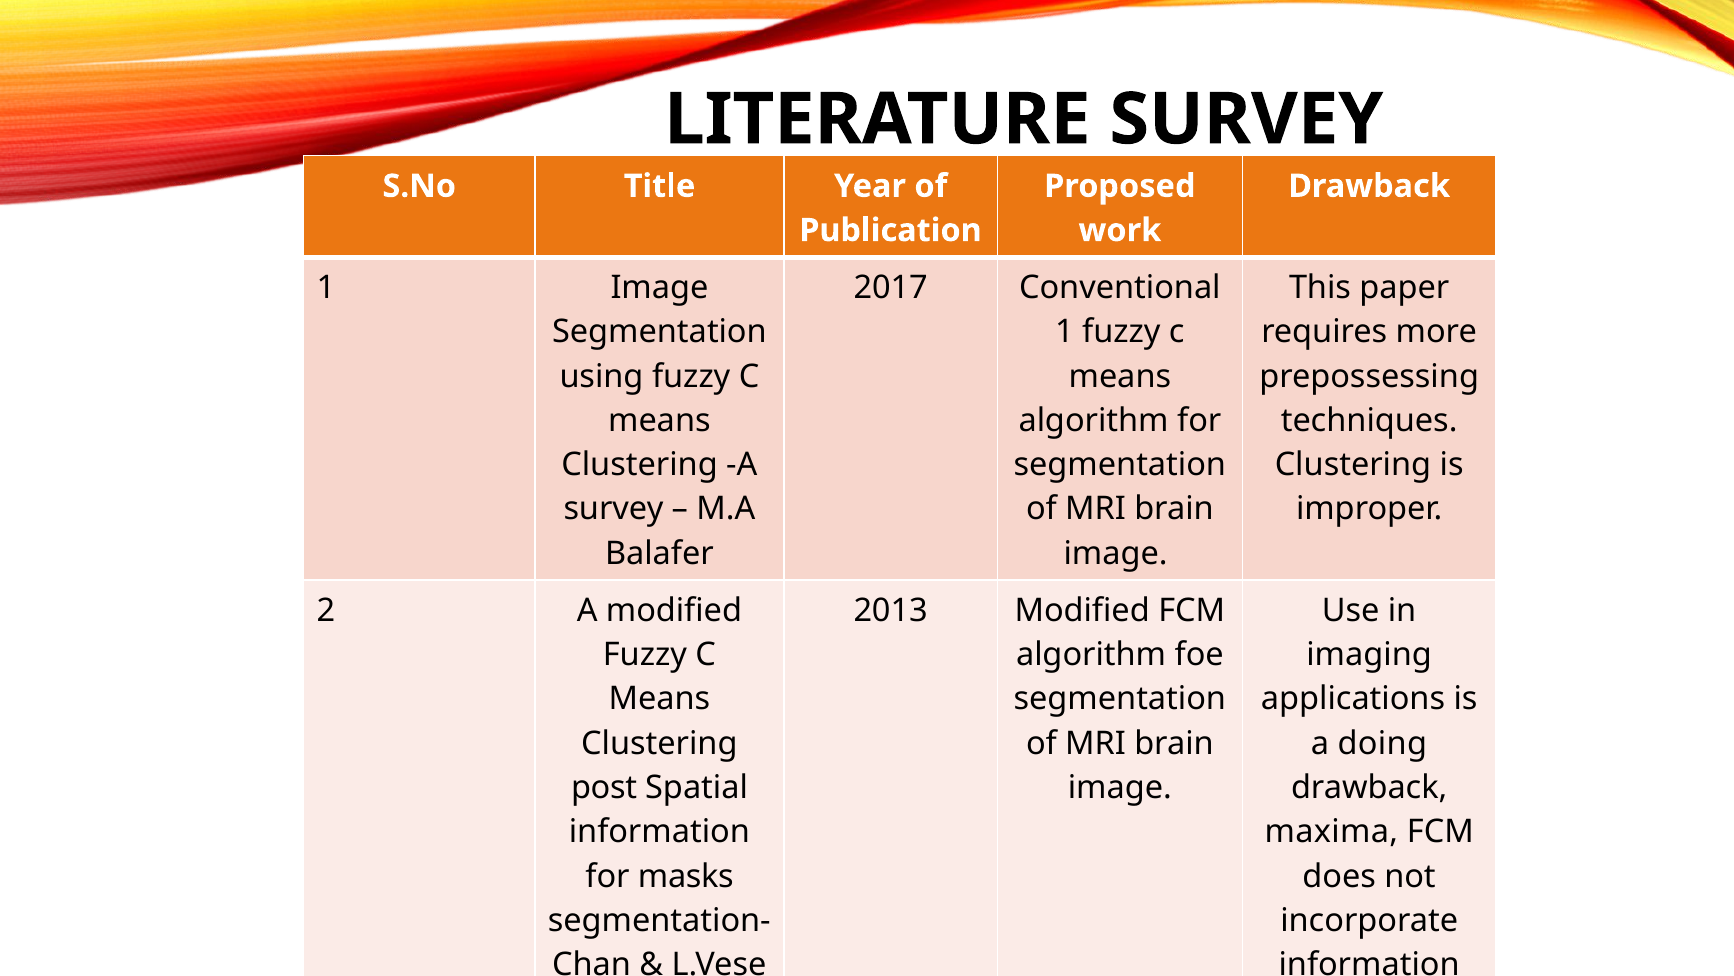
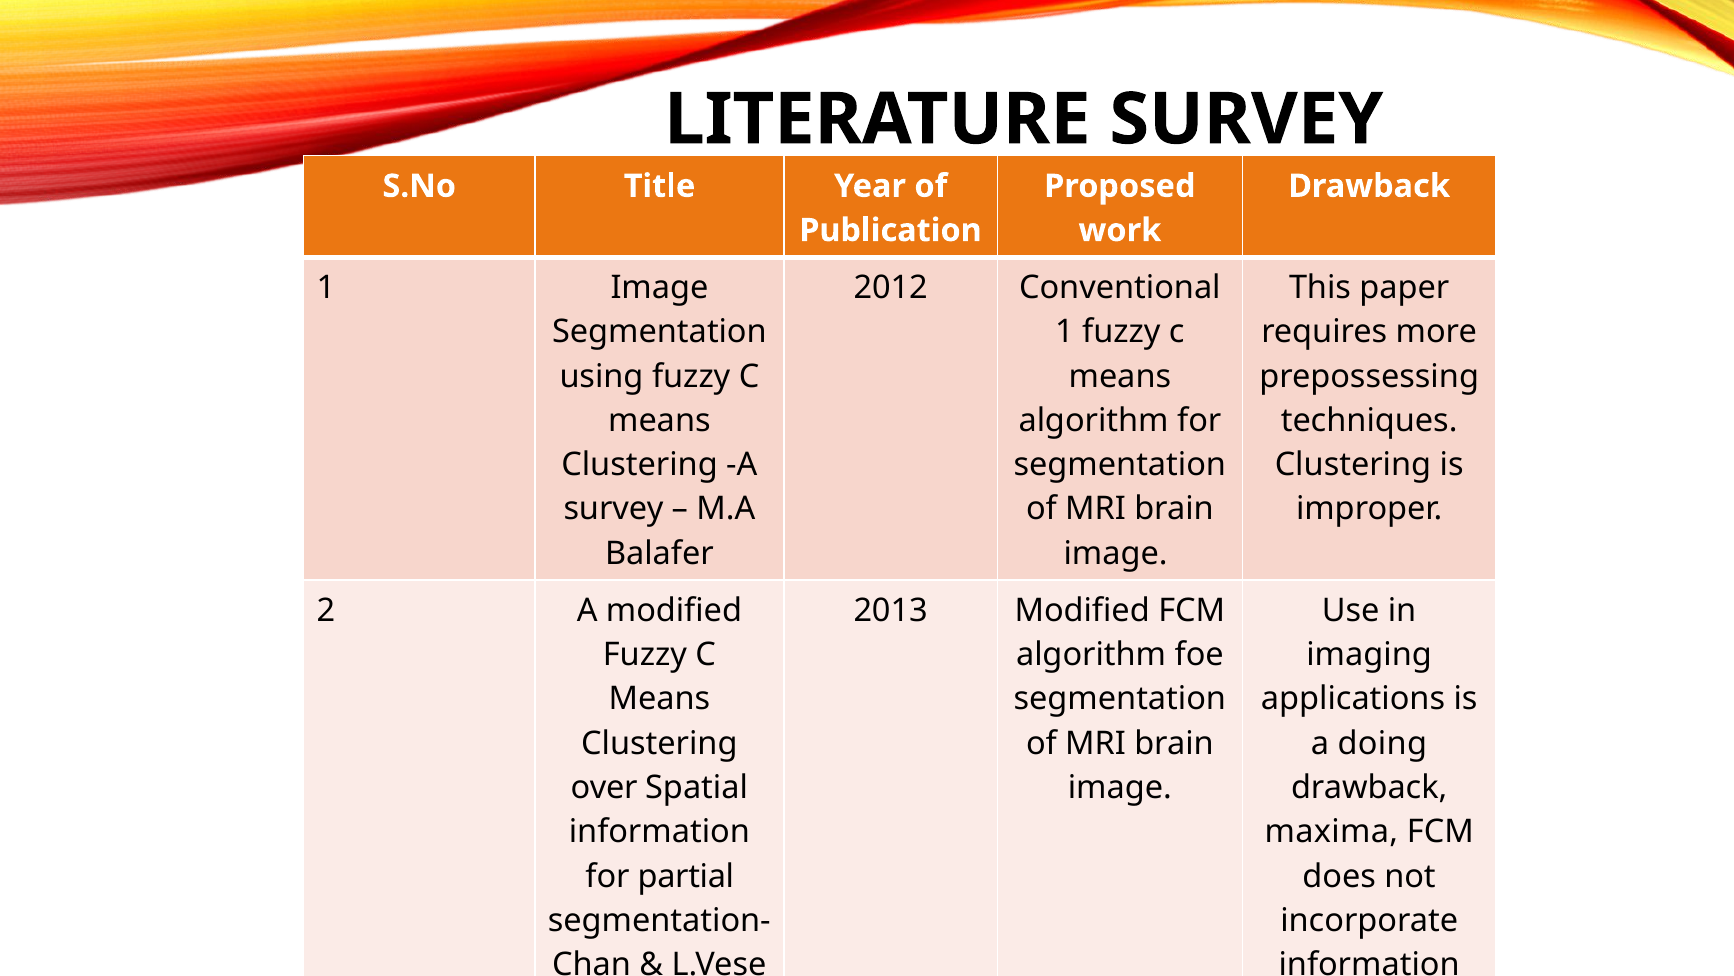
2017: 2017 -> 2012 (891, 288)
post: post -> over (604, 787)
masks: masks -> partial (686, 876)
